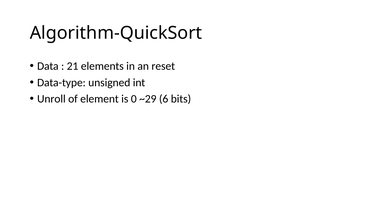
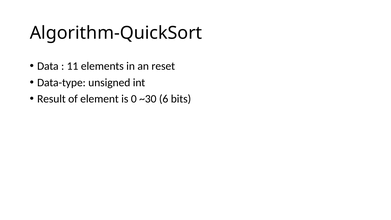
21: 21 -> 11 (73, 66)
Unroll: Unroll -> Result (51, 99)
~29: ~29 -> ~30 (148, 99)
